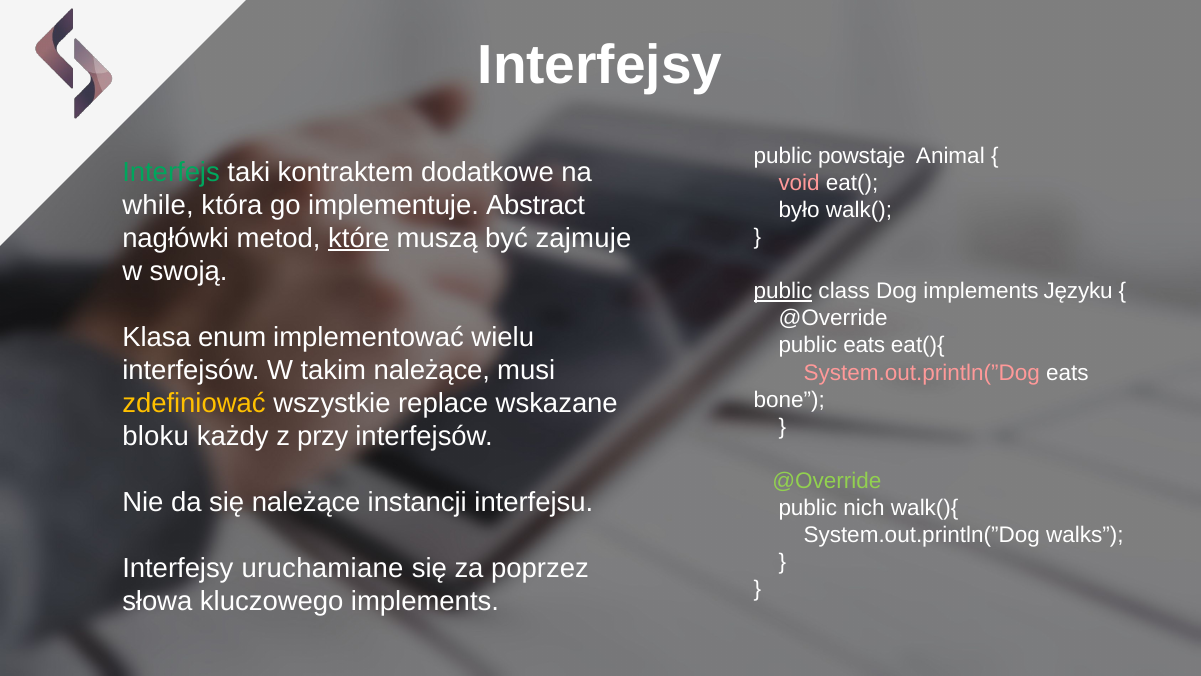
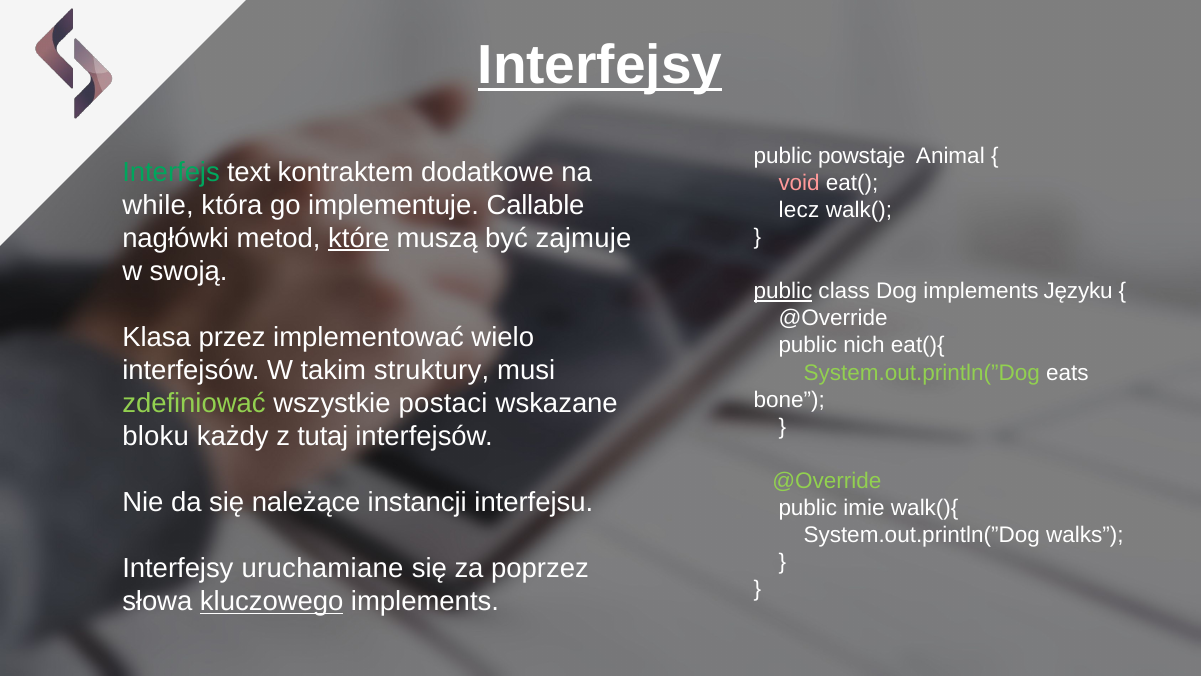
Interfejsy underline: none -> present (600, 66)
taki: taki -> text (249, 172)
Abstract: Abstract -> Callable (536, 205)
było: było -> lecz (799, 210)
enum: enum -> przez (232, 337)
wielu: wielu -> wielo (503, 337)
public eats: eats -> nich (864, 345)
takim należące: należące -> struktury (432, 370)
System.out.println(”Dog colour: pink -> light green (922, 372)
zdefiniować colour: yellow -> light green (194, 403)
replace: replace -> postaci (443, 403)
przy: przy -> tutaj (323, 436)
nich: nich -> imie (864, 507)
kluczowego underline: none -> present (272, 601)
